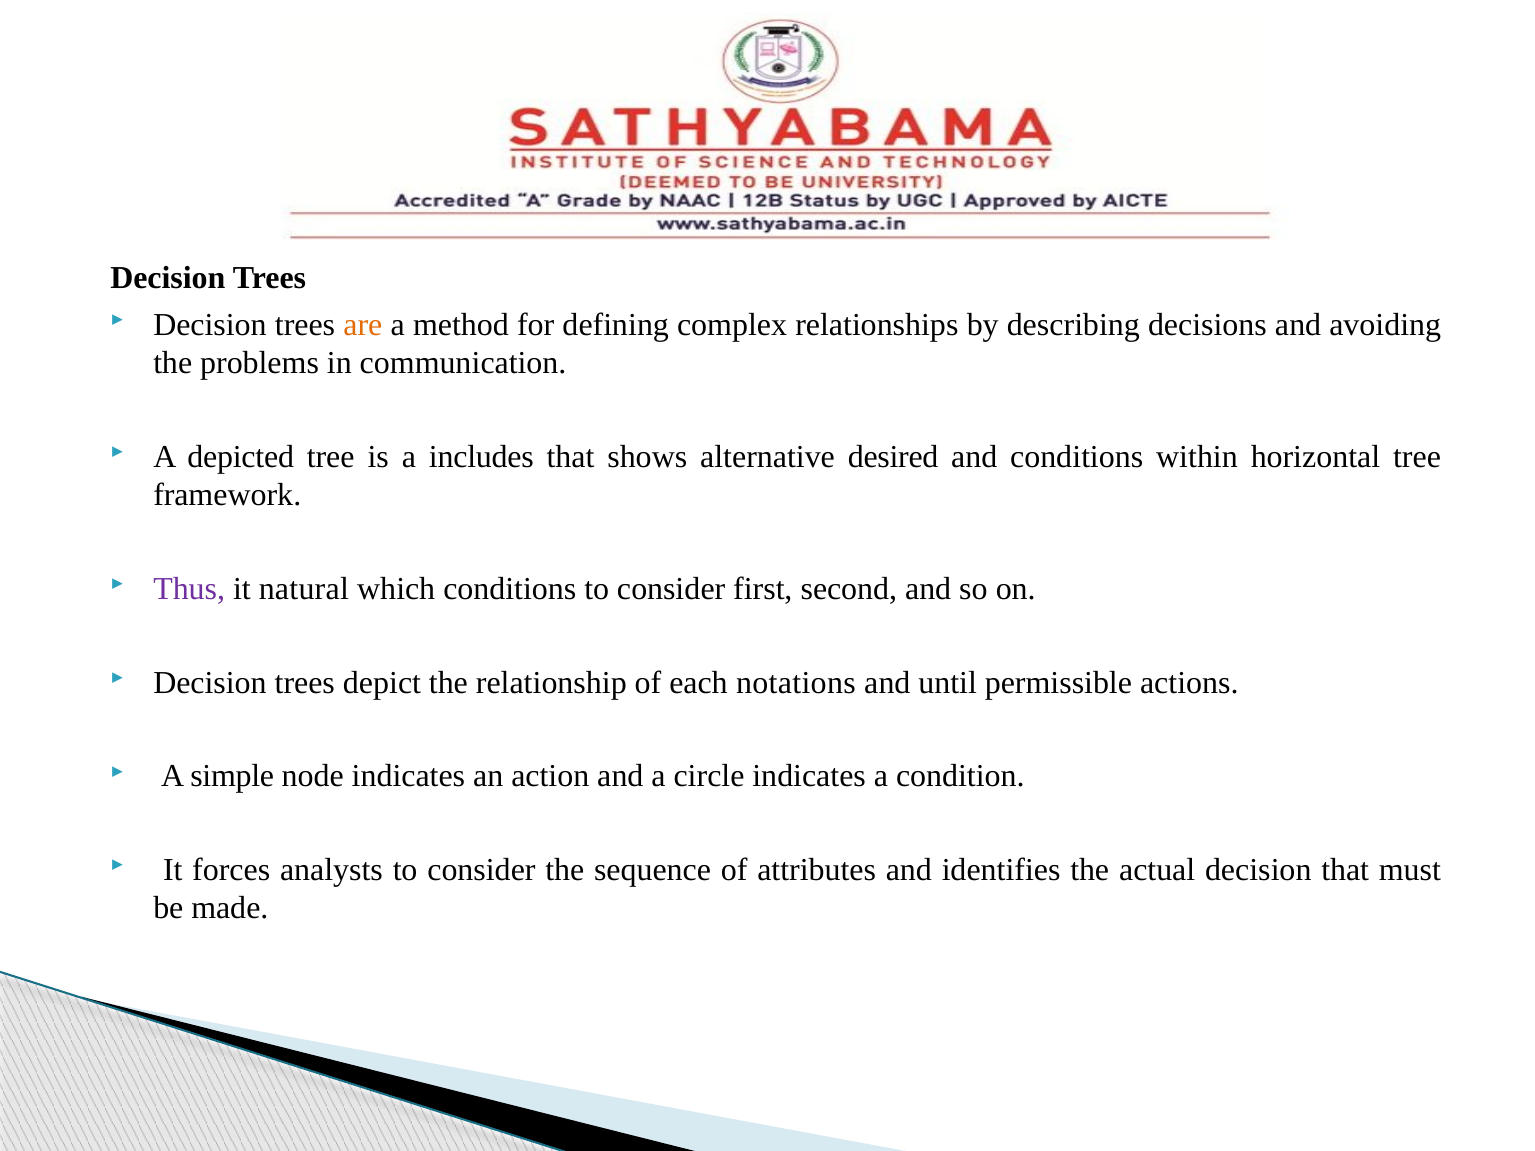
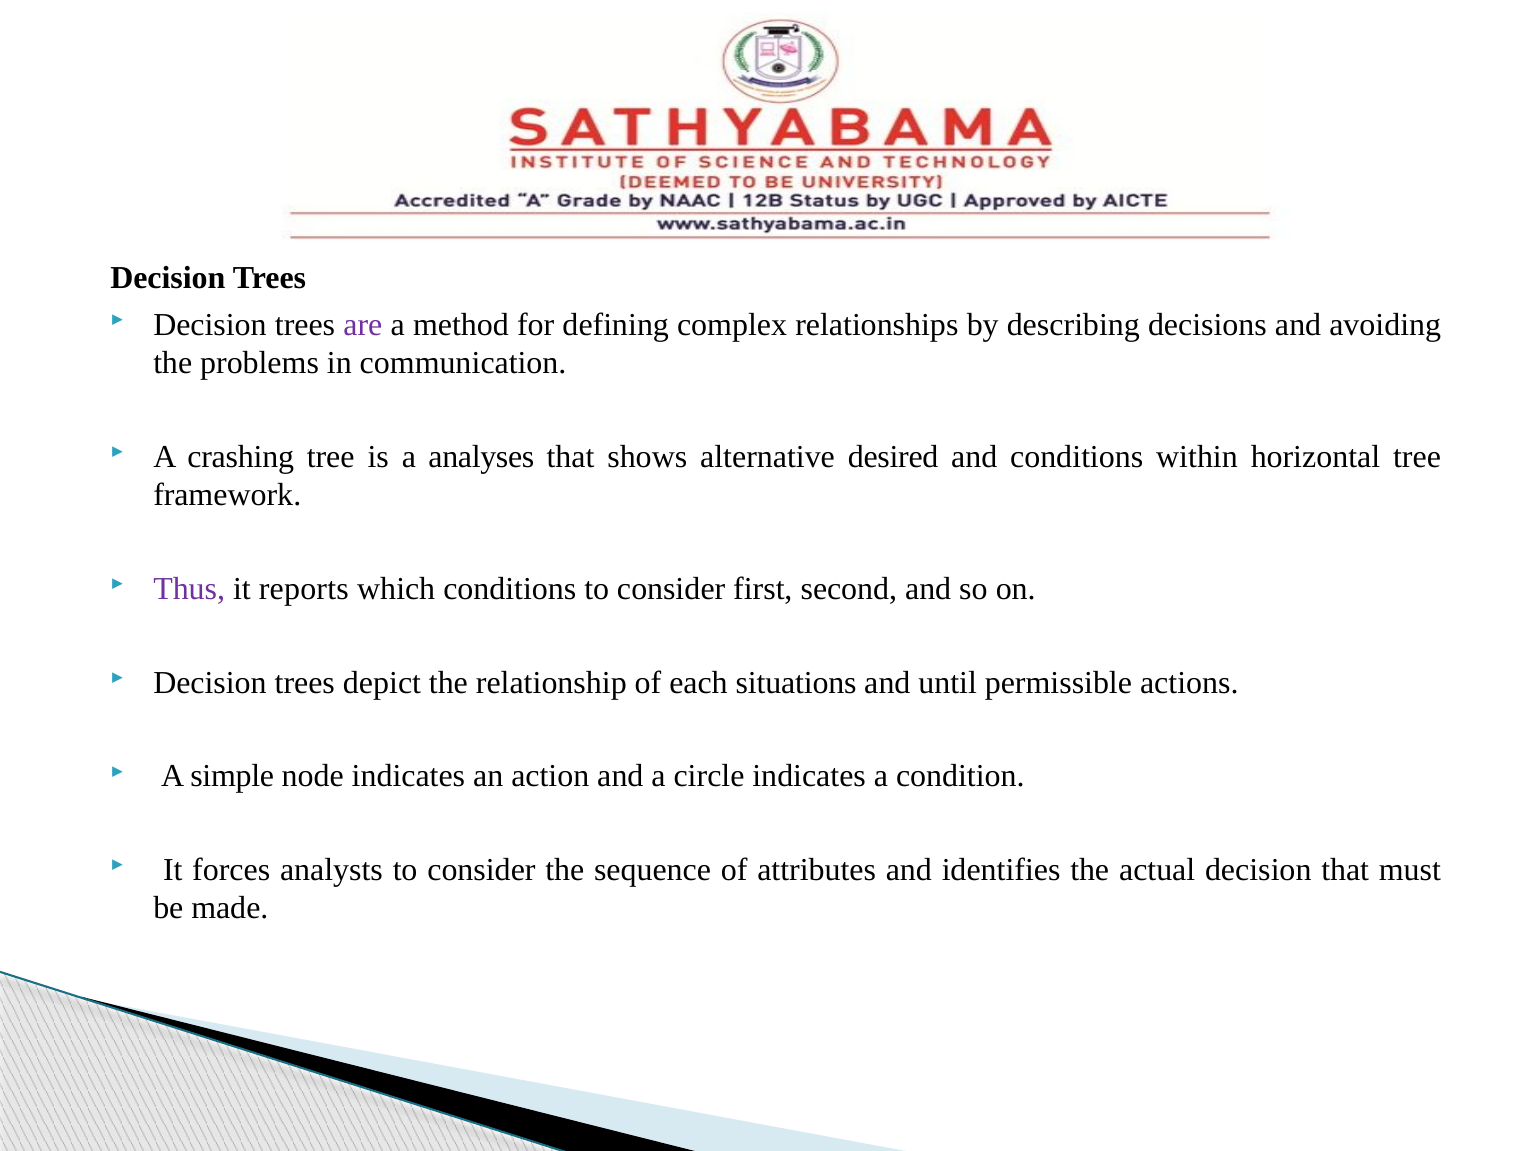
are colour: orange -> purple (363, 325)
depicted: depicted -> crashing (241, 457)
includes: includes -> analyses (481, 457)
natural: natural -> reports (304, 589)
notations: notations -> situations (796, 683)
